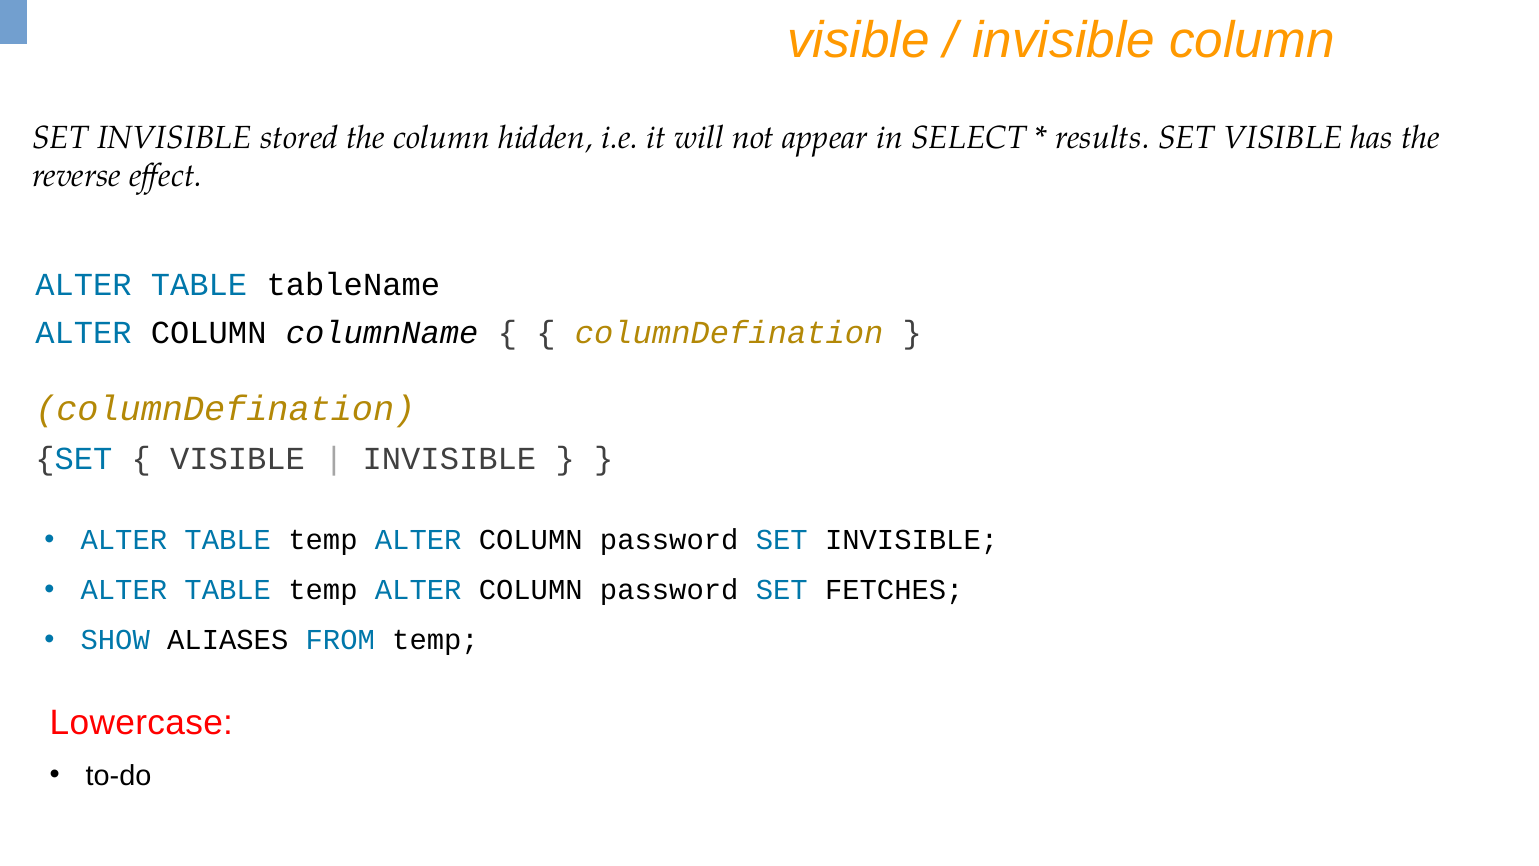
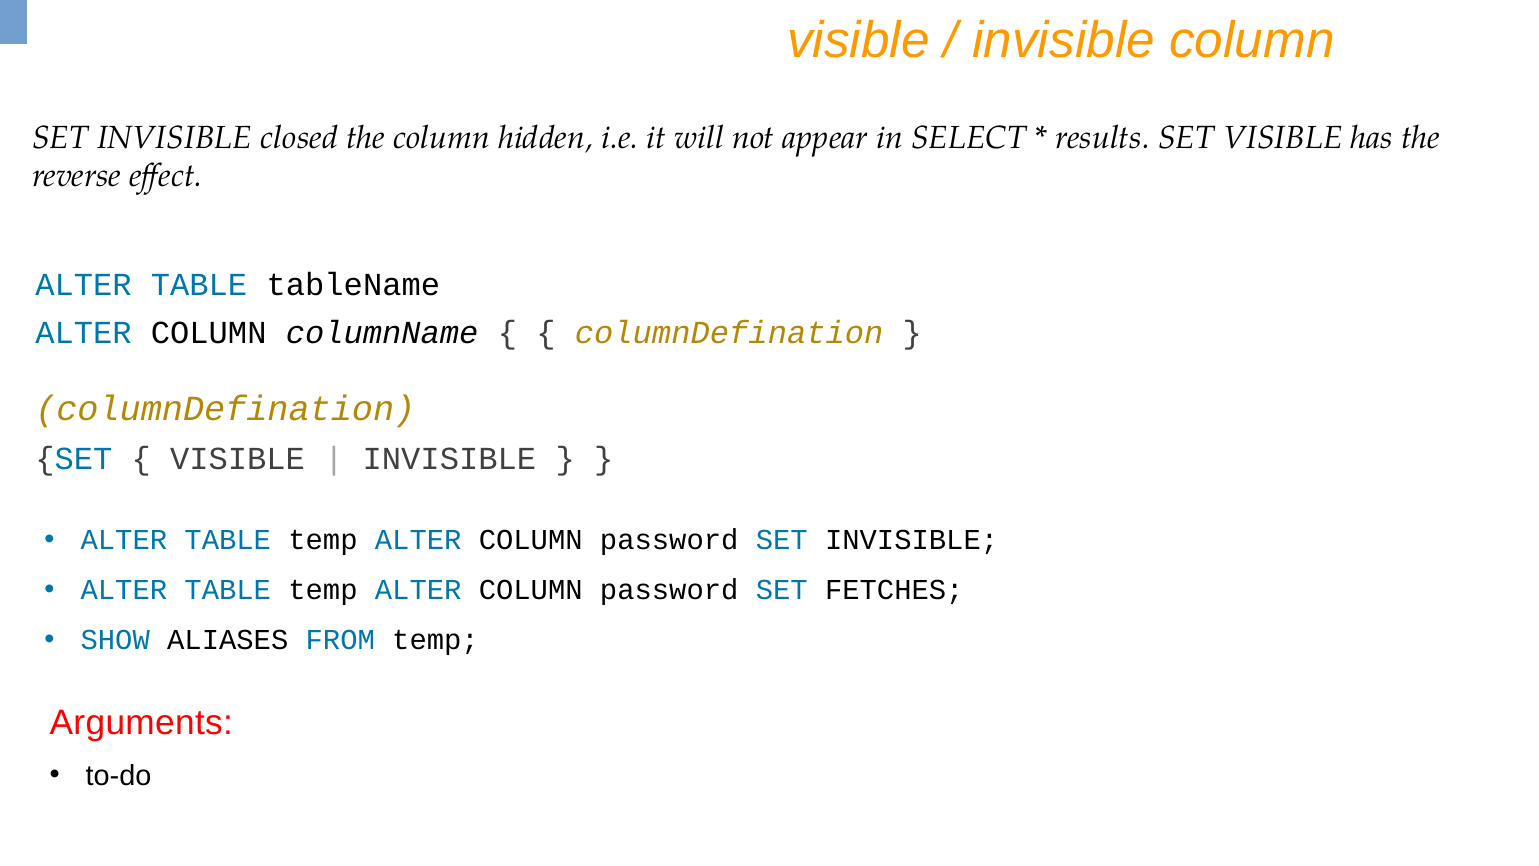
stored: stored -> closed (299, 138)
Lowercase: Lowercase -> Arguments (141, 722)
